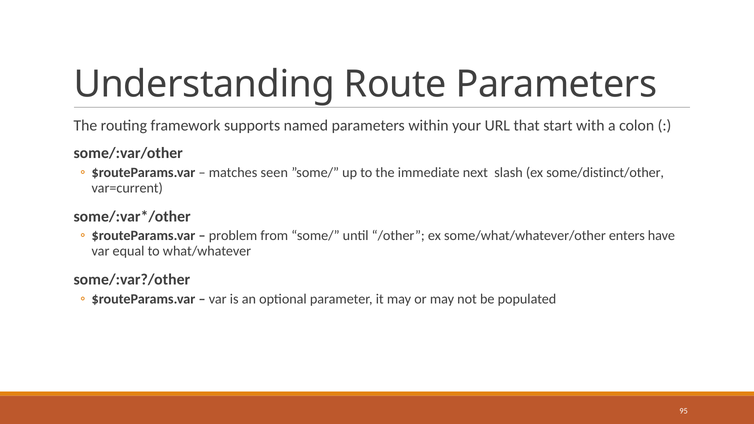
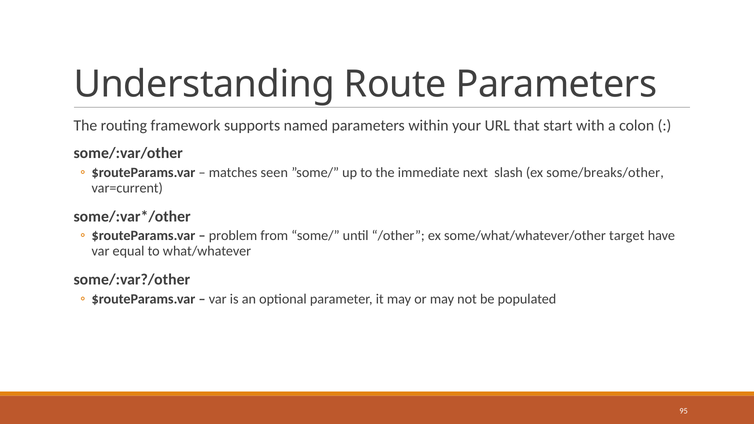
some/distinct/other: some/distinct/other -> some/breaks/other (605, 173)
enters: enters -> target (627, 236)
